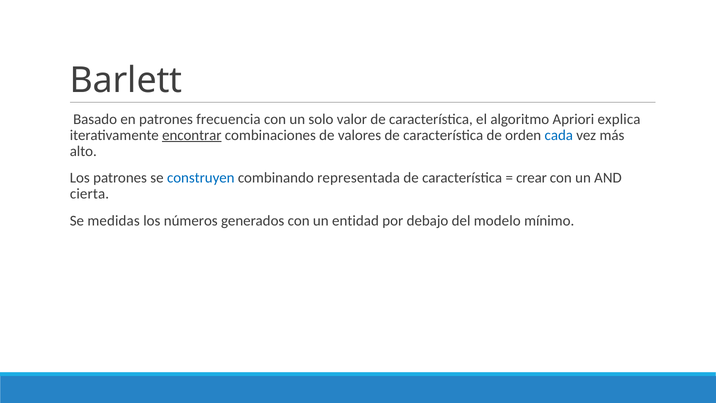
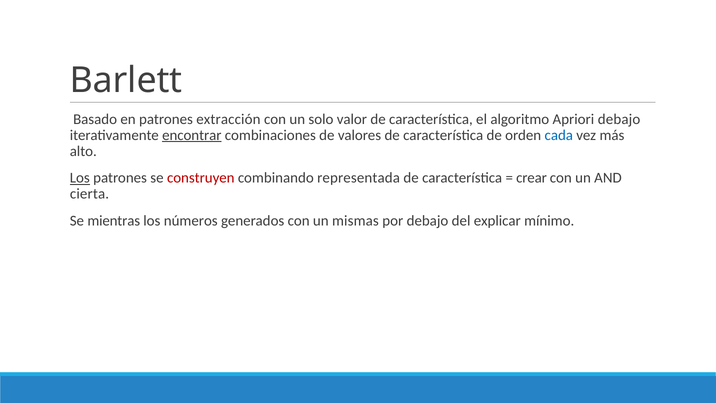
frecuencia: frecuencia -> extracción (228, 119)
Apriori explica: explica -> debajo (619, 119)
Los underline: none -> present (80, 178)
construyen colour: blue -> red (201, 178)
medidas: medidas -> mientras (114, 220)
entidad: entidad -> mismas (355, 220)
modelo: modelo -> explicar (497, 220)
